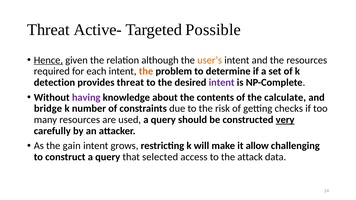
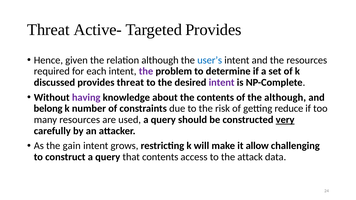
Targeted Possible: Possible -> Provides (213, 30)
Hence underline: present -> none (48, 60)
user’s colour: orange -> blue (210, 60)
the colour: orange -> purple (146, 71)
detection: detection -> discussed (54, 83)
the calculate: calculate -> although (285, 97)
bridge: bridge -> belong (48, 109)
checks: checks -> reduce (289, 109)
that selected: selected -> contents (160, 157)
